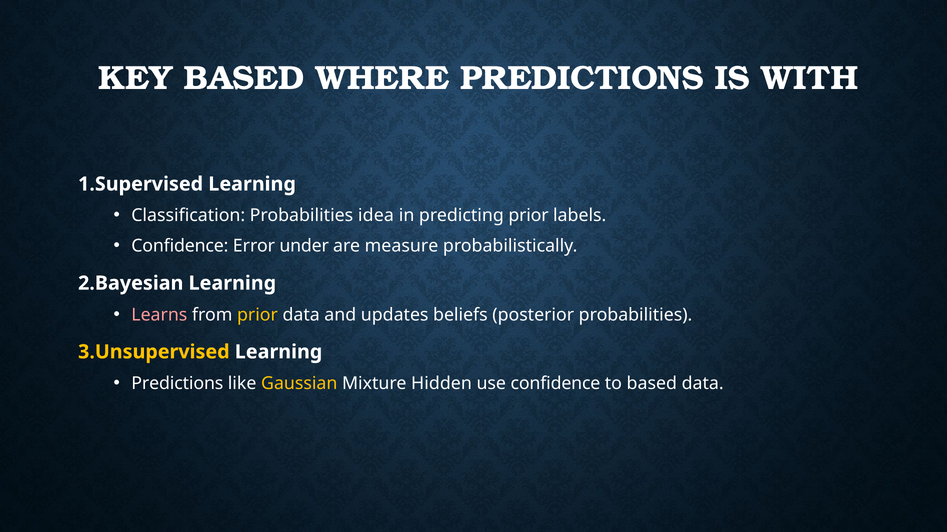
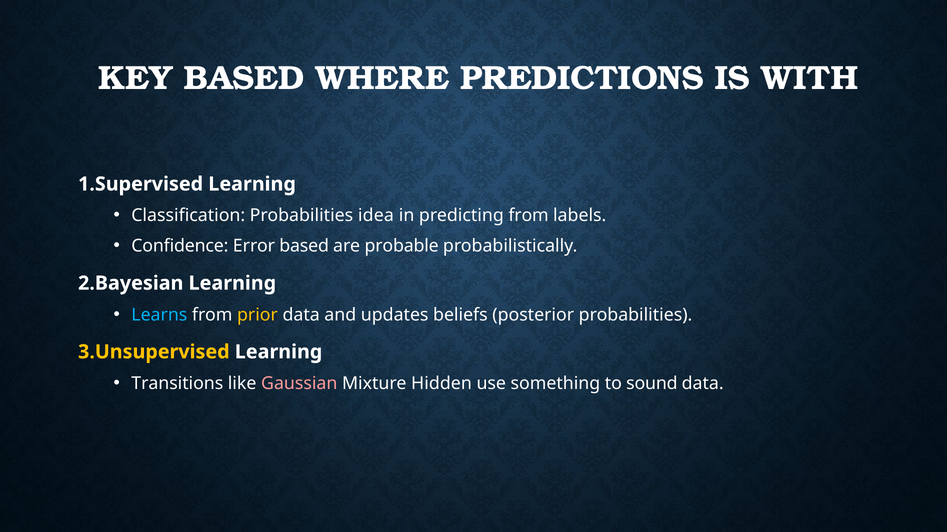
predicting prior: prior -> from (529, 216)
Error under: under -> based (304, 246)
measure: measure -> probable (402, 246)
Learns colour: pink -> light blue (159, 315)
Predictions: Predictions -> Transitions (177, 384)
Gaussian colour: yellow -> pink (299, 384)
use confidence: confidence -> something (555, 384)
to based: based -> sound (652, 384)
